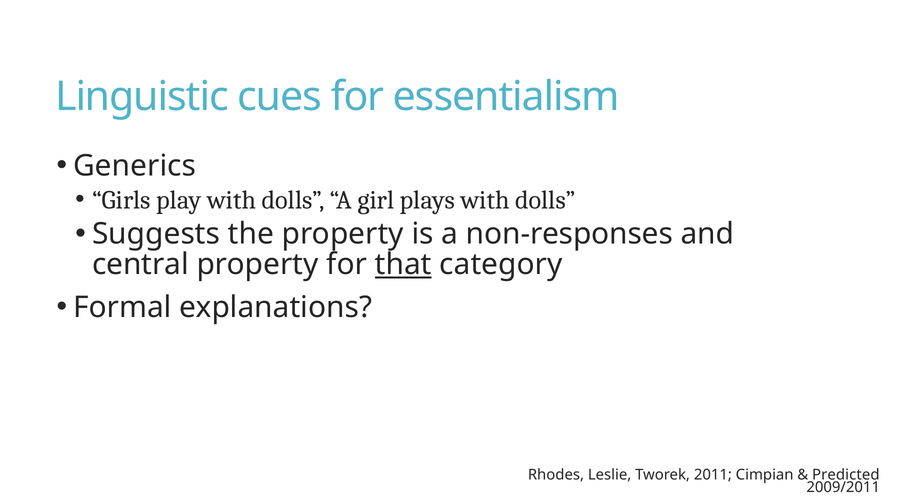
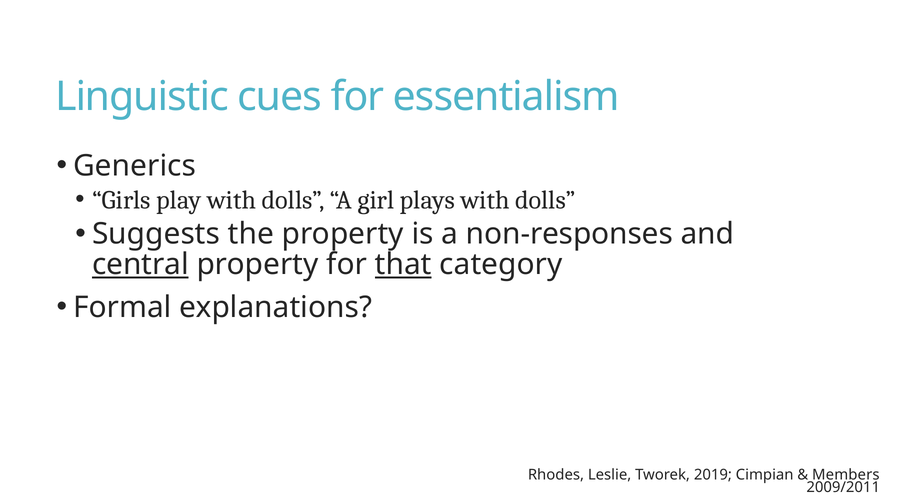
central underline: none -> present (140, 265)
2011: 2011 -> 2019 (713, 475)
Predicted: Predicted -> Members (846, 475)
